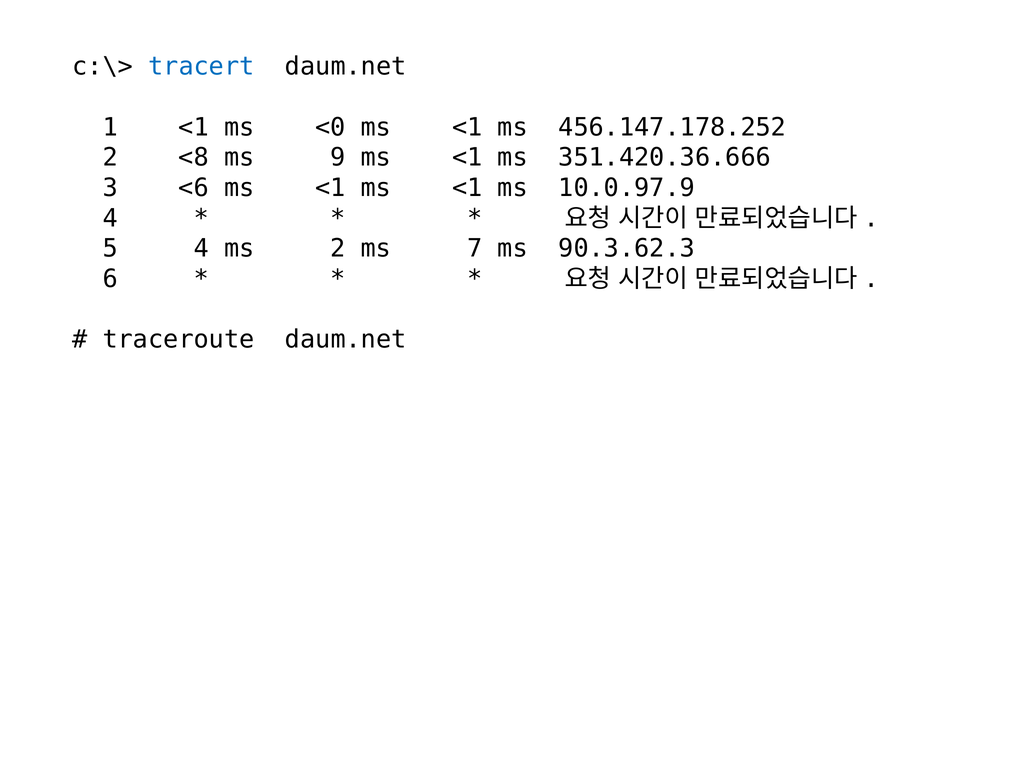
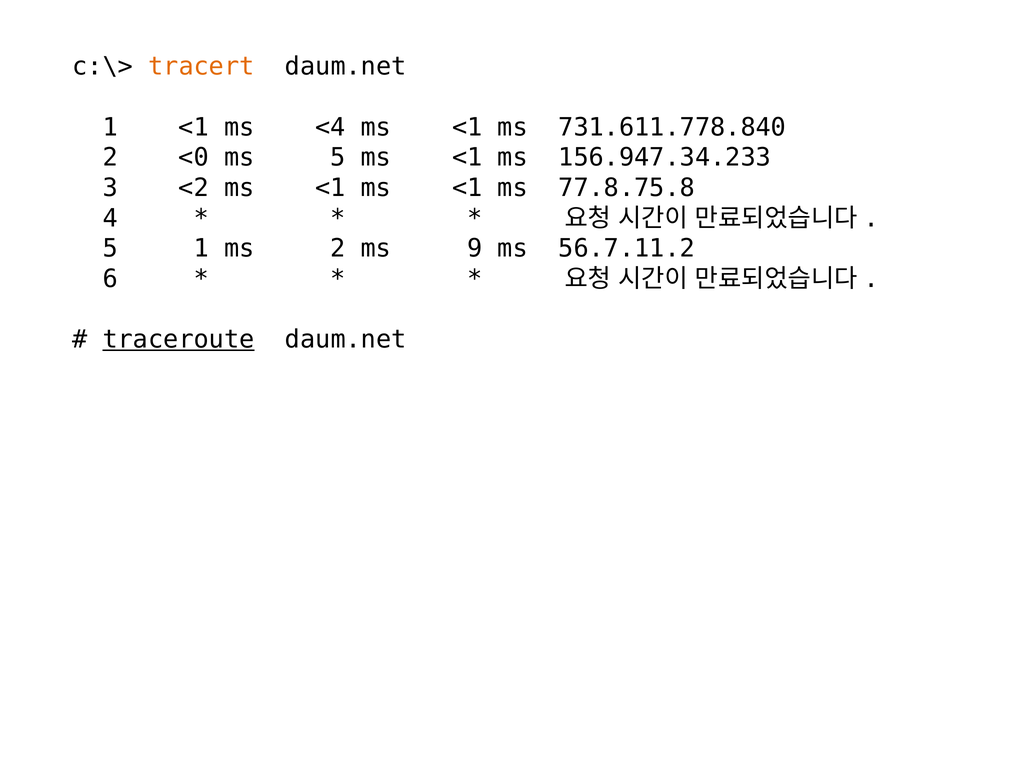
tracert colour: blue -> orange (201, 67)
<0: <0 -> <4 (330, 127)
456.147.178.252: 456.147.178.252 -> 731.611.778.840 (672, 127)
<8: <8 -> <0 (194, 157)
ms 9: 9 -> 5 (338, 157)
351.420.36.666: 351.420.36.666 -> 156.947.34.233 (665, 157)
<6: <6 -> <2 (194, 188)
10.0.97.9: 10.0.97.9 -> 77.8.75.8 (627, 188)
5 4: 4 -> 1 (201, 248)
7: 7 -> 9 (475, 248)
90.3.62.3: 90.3.62.3 -> 56.7.11.2 (627, 248)
traceroute underline: none -> present (179, 339)
